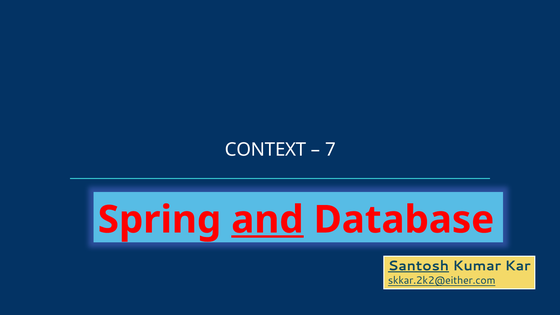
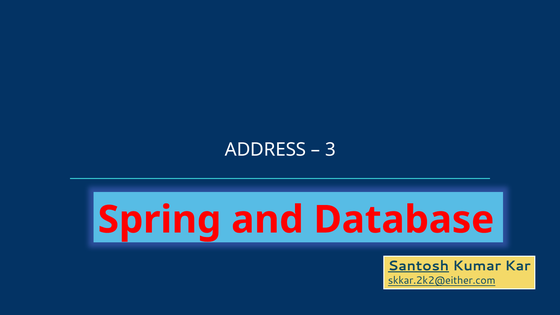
CONTEXT: CONTEXT -> ADDRESS (266, 150)
7: 7 -> 3 (331, 150)
and underline: present -> none (267, 220)
